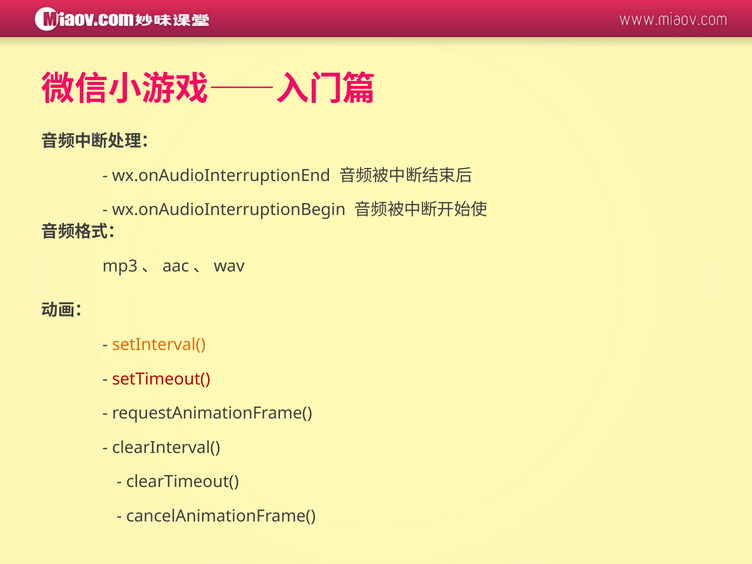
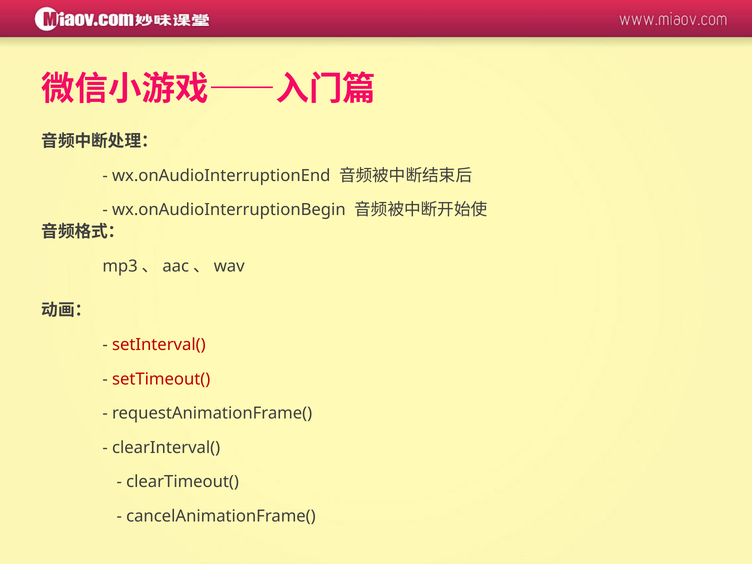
setInterval( colour: orange -> red (159, 345)
